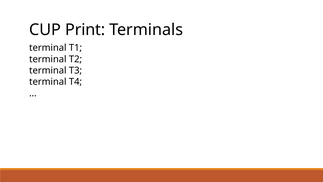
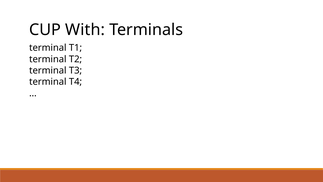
Print: Print -> With (85, 30)
